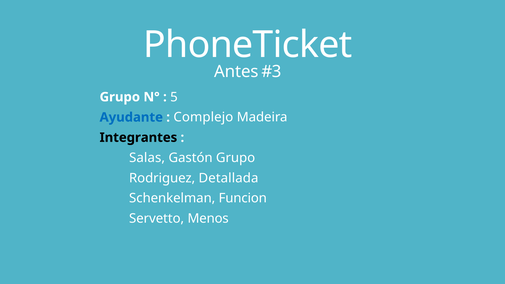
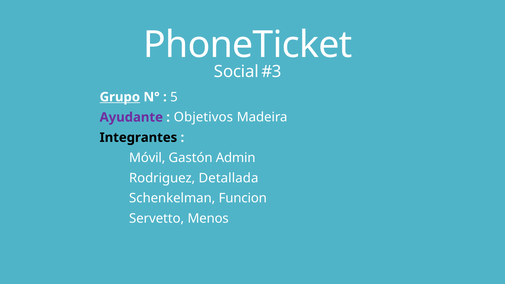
Antes: Antes -> Social (236, 72)
Grupo underline: none -> present (120, 97)
Ayudante colour: blue -> purple (131, 117)
Complejo: Complejo -> Objetivos (203, 117)
Salas: Salas -> Móvil (147, 158)
Gastón Grupo: Grupo -> Admin (236, 158)
